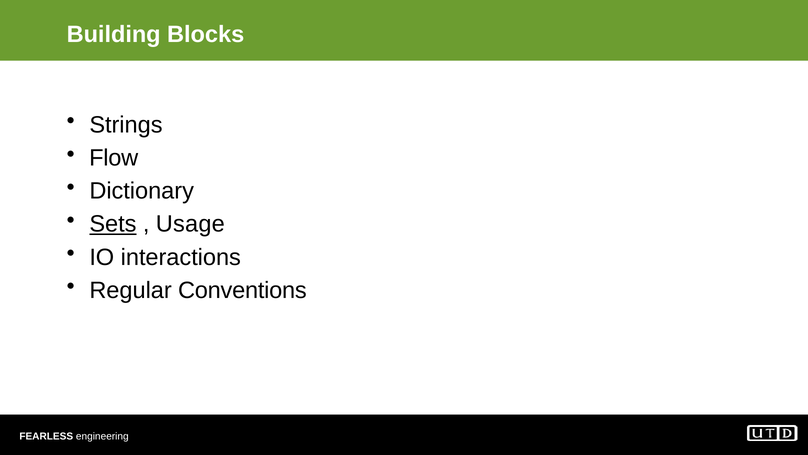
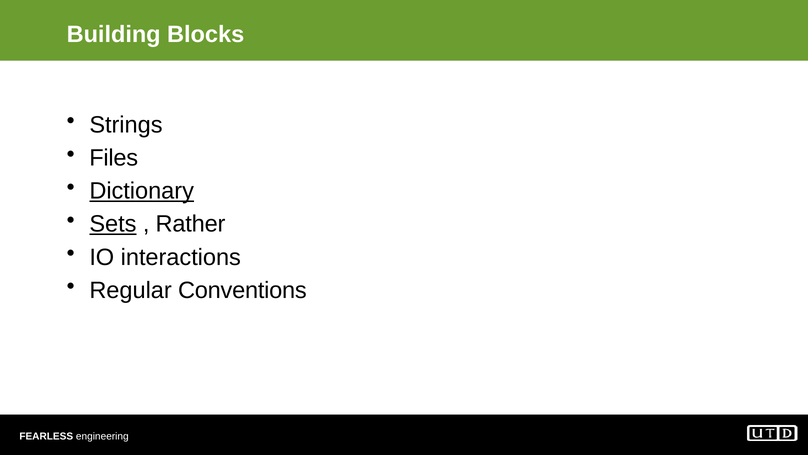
Flow: Flow -> Files (114, 158)
Dictionary underline: none -> present (142, 191)
Usage: Usage -> Rather (191, 224)
